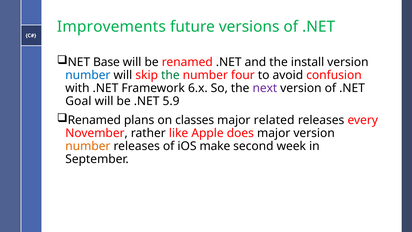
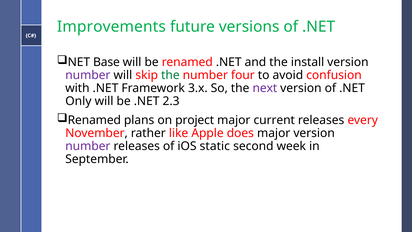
number colour: blue -> purple (88, 75)
6.x: 6.x -> 3.x (198, 88)
Goal: Goal -> Only (78, 101)
5.9: 5.9 -> 2.3 (171, 101)
classes: classes -> project (195, 120)
related: related -> current (274, 120)
number colour: orange -> purple (88, 146)
make: make -> static (215, 146)
